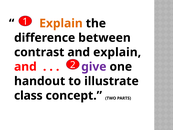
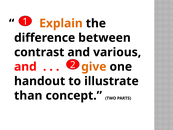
explain: explain -> various (117, 52)
give colour: purple -> orange (94, 67)
class: class -> than (28, 95)
